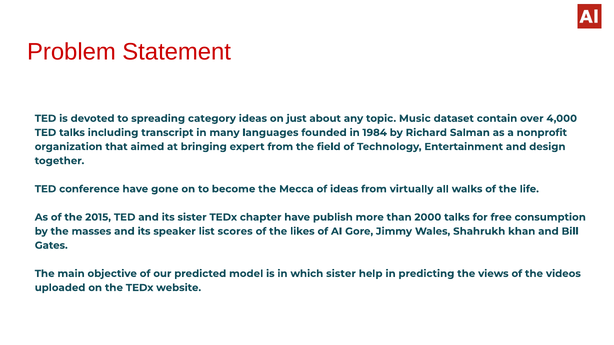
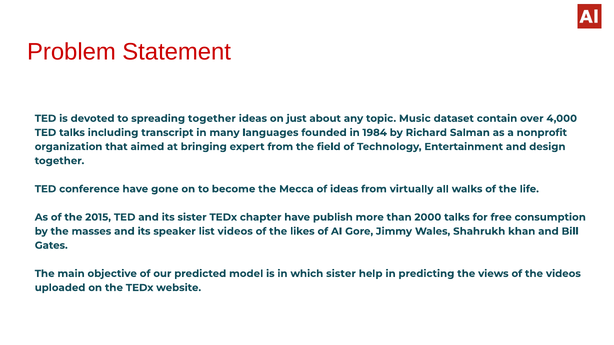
spreading category: category -> together (212, 119)
list scores: scores -> videos (235, 232)
